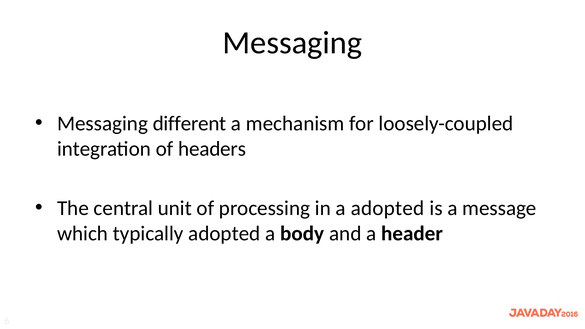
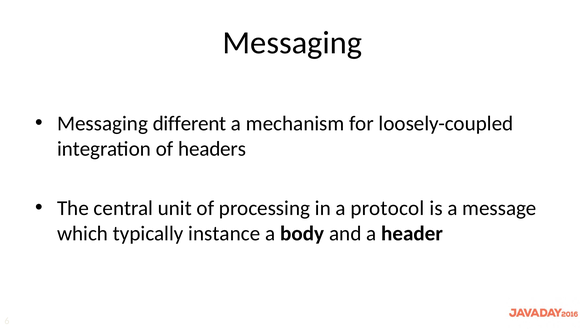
a adopted: adopted -> protocol (387, 208)
typically adopted: adopted -> instance (224, 234)
